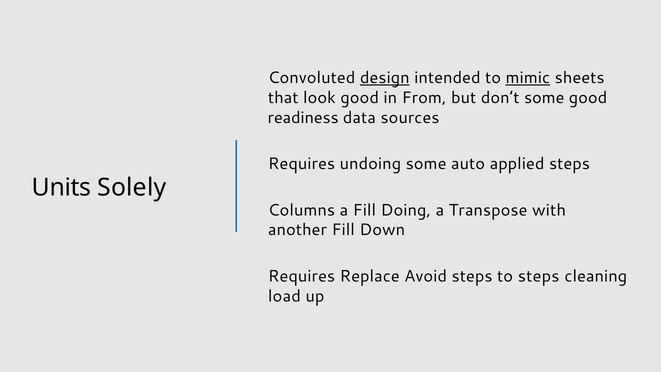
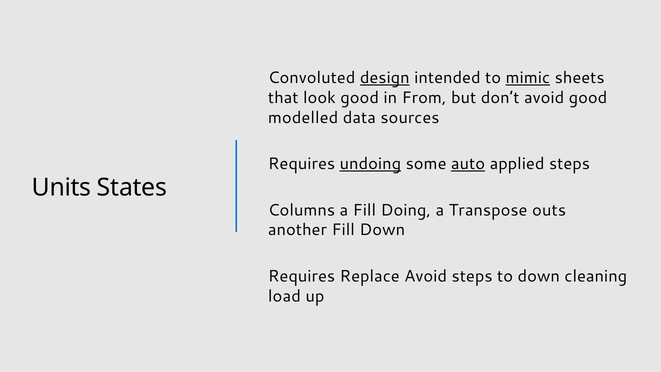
don’t some: some -> avoid (544, 98)
readiness: readiness -> modelled (303, 118)
undoing underline: none -> present (370, 164)
auto underline: none -> present (468, 164)
Solely: Solely -> States (132, 188)
with: with -> outs (549, 210)
to steps: steps -> down (539, 276)
